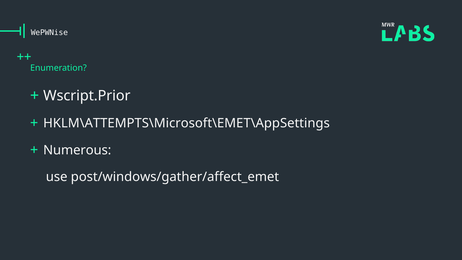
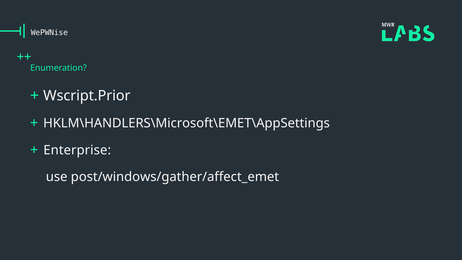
HKLM\ATTEMPTS\Microsoft\EMET\AppSettings: HKLM\ATTEMPTS\Microsoft\EMET\AppSettings -> HKLM\HANDLERS\Microsoft\EMET\AppSettings (187, 123)
Numerous: Numerous -> Enterprise (77, 150)
